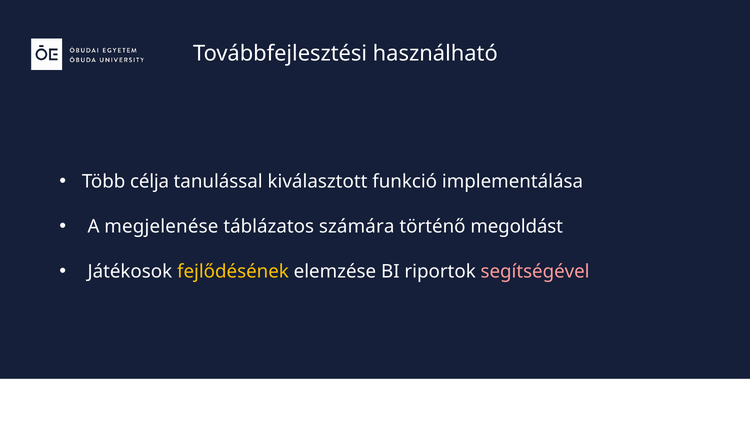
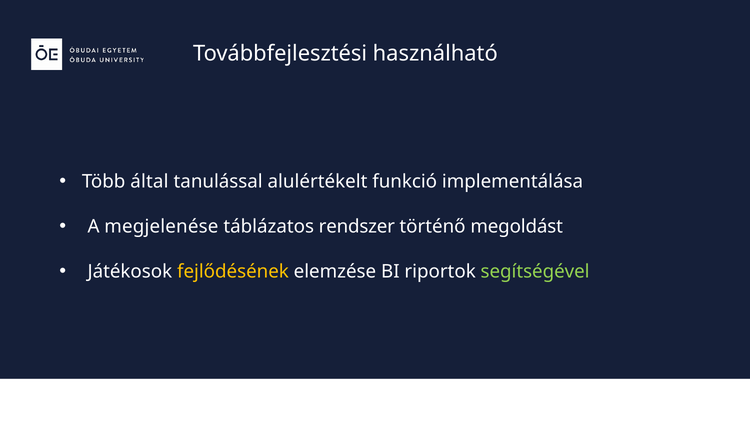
célja: célja -> által (149, 181)
kiválasztott: kiválasztott -> alulértékelt (317, 181)
számára: számára -> rendszer (357, 226)
segítségével colour: pink -> light green (535, 271)
